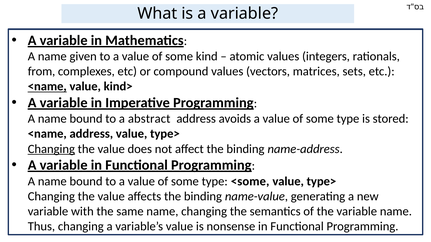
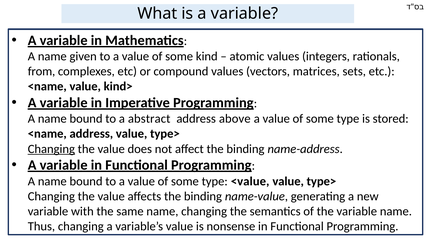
<name underline: present -> none (47, 87)
avoids: avoids -> above (235, 119)
<some: <some -> <value (250, 182)
